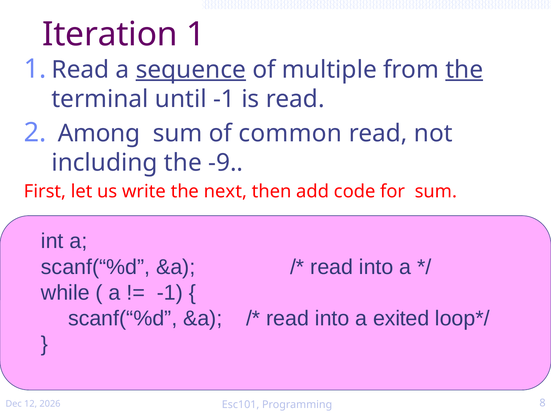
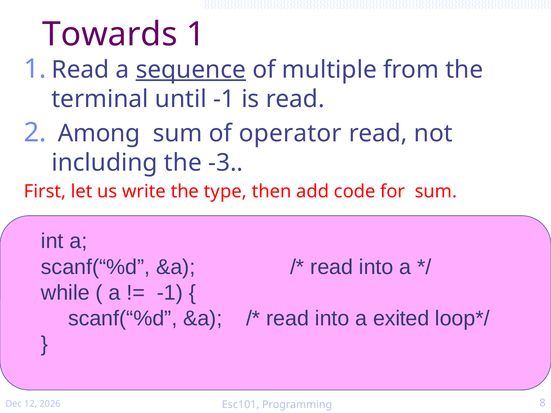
Iteration: Iteration -> Towards (110, 34)
the underline: present -> none (464, 70)
common: common -> operator (290, 133)
-9: -9 -> -3 (226, 163)
next: next -> type (225, 192)
